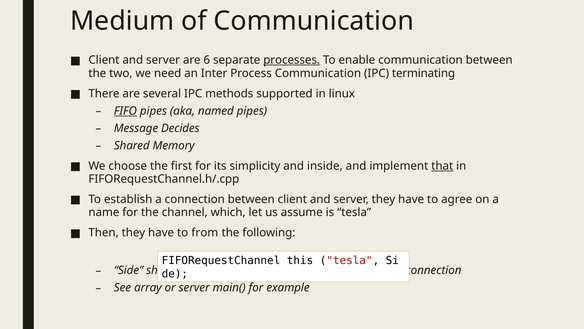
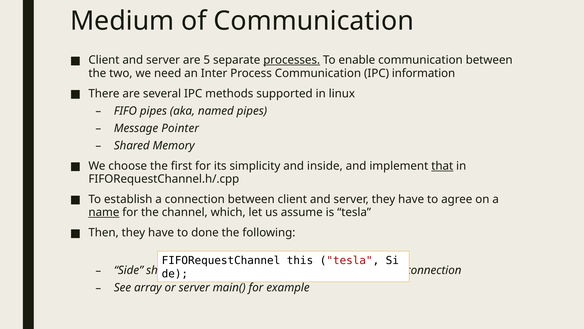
6: 6 -> 5 (207, 60)
terminating: terminating -> information (424, 73)
FIFO underline: present -> none (125, 111)
Decides: Decides -> Pointer (180, 128)
name underline: none -> present (104, 212)
from: from -> done (205, 232)
